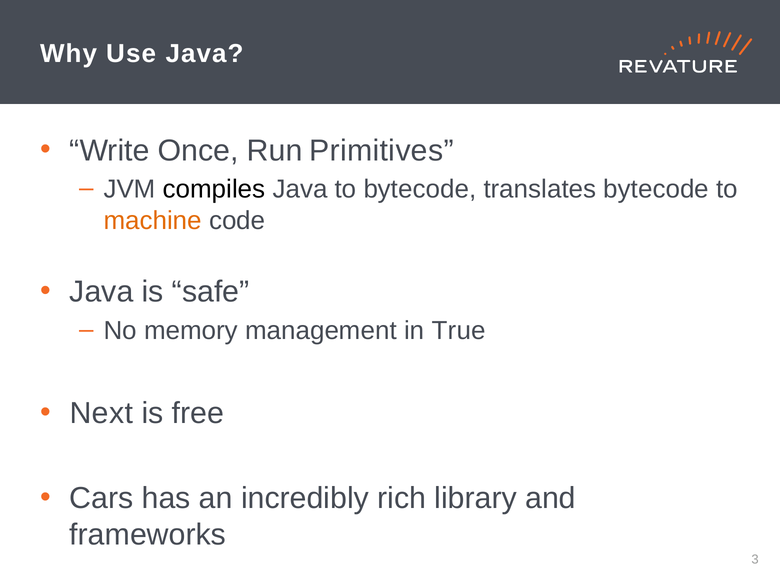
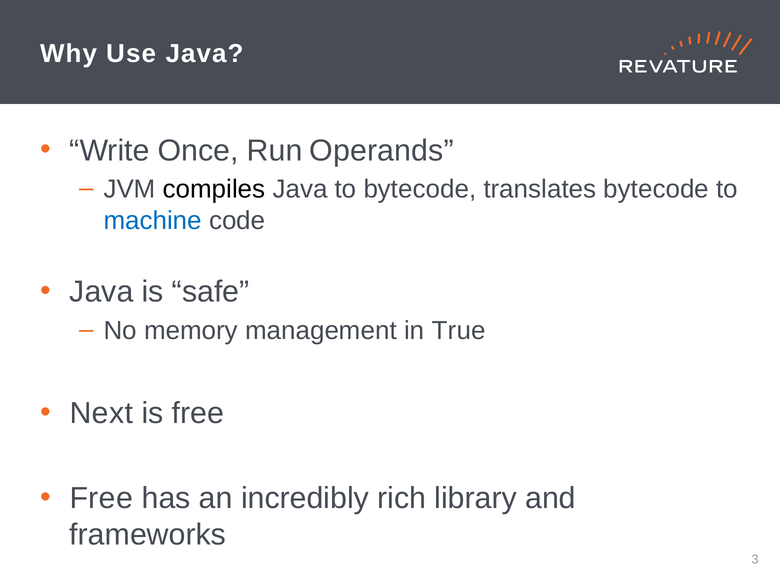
Primitives: Primitives -> Operands (382, 151)
machine colour: orange -> blue (153, 221)
Cars: Cars -> Free (101, 498)
